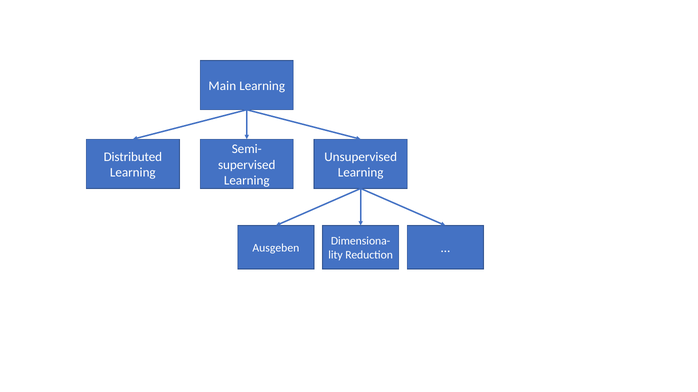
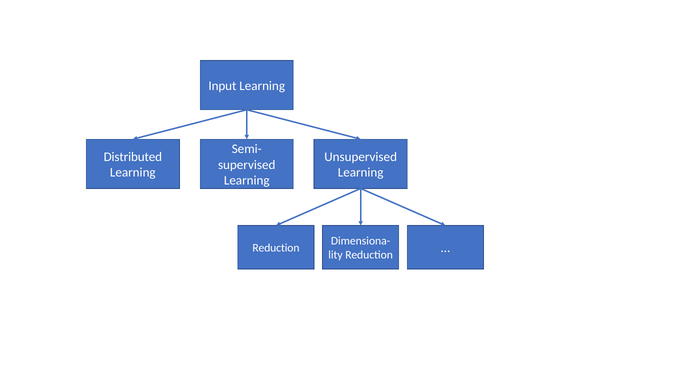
Main: Main -> Input (222, 86)
Ausgeben: Ausgeben -> Reduction (276, 248)
